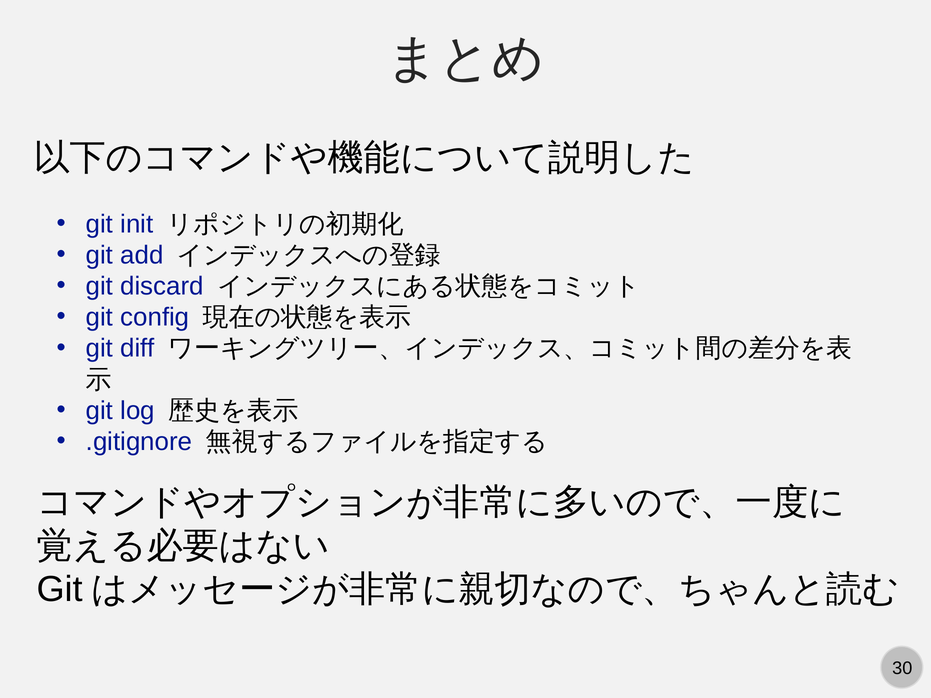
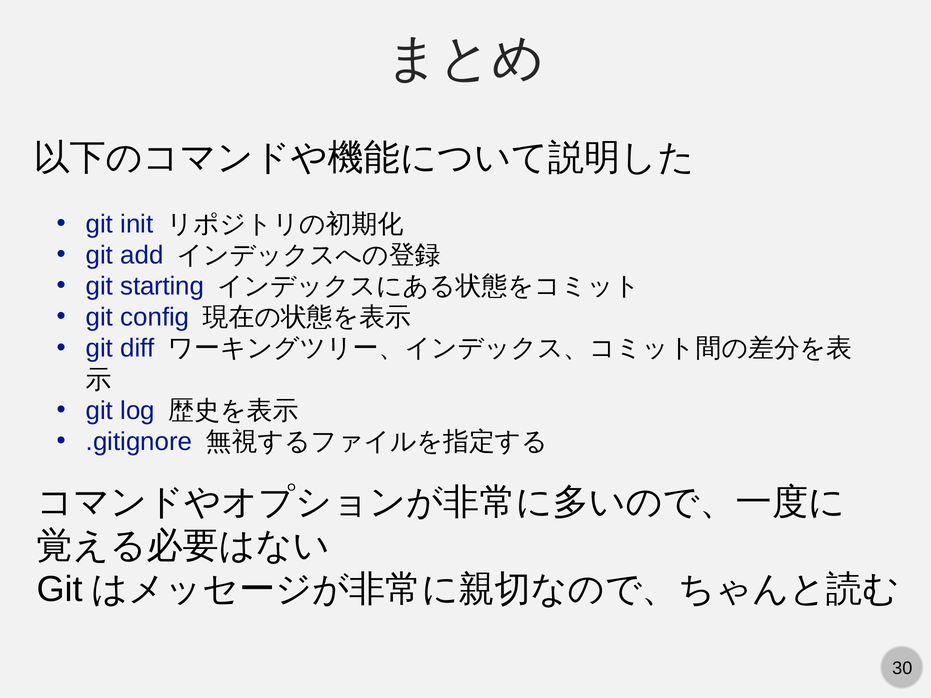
discard: discard -> starting (162, 286)
